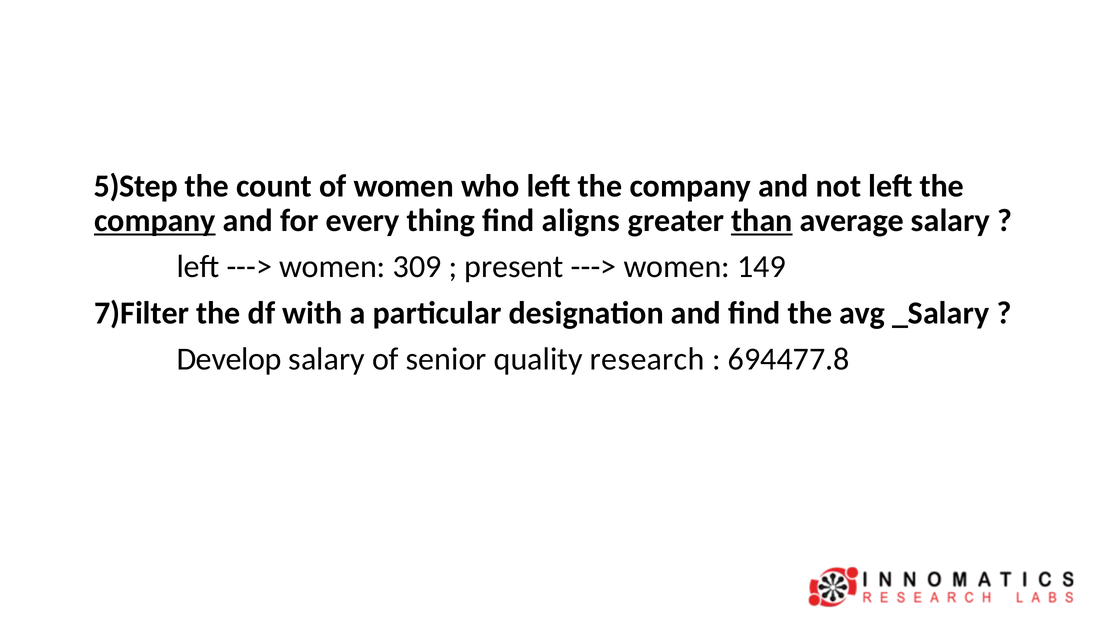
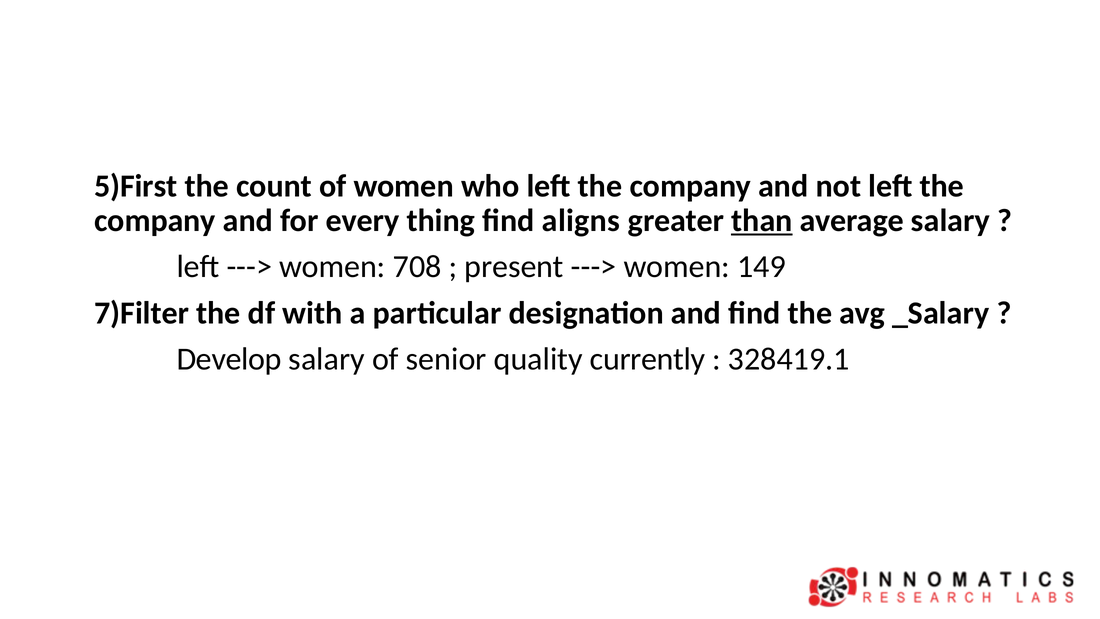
5)Step: 5)Step -> 5)First (136, 186)
company underline: present -> none (155, 221)
309: 309 -> 708 (417, 267)
research: research -> currently (648, 359)
694477.8: 694477.8 -> 328419.1 (789, 359)
